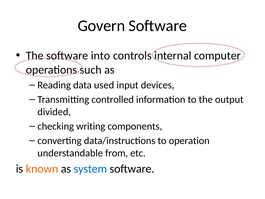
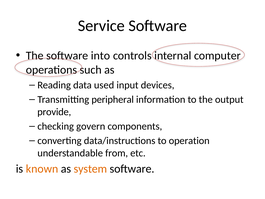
Govern: Govern -> Service (101, 26)
controlled: controlled -> peripheral (113, 99)
divided: divided -> provide (54, 112)
writing: writing -> govern (91, 126)
system colour: blue -> orange (90, 169)
